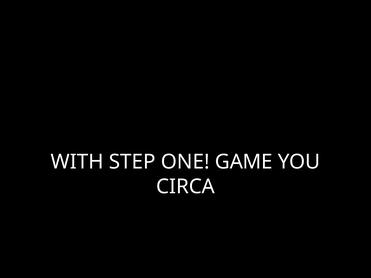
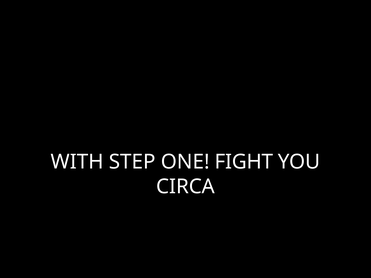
GAME: GAME -> FIGHT (244, 162)
